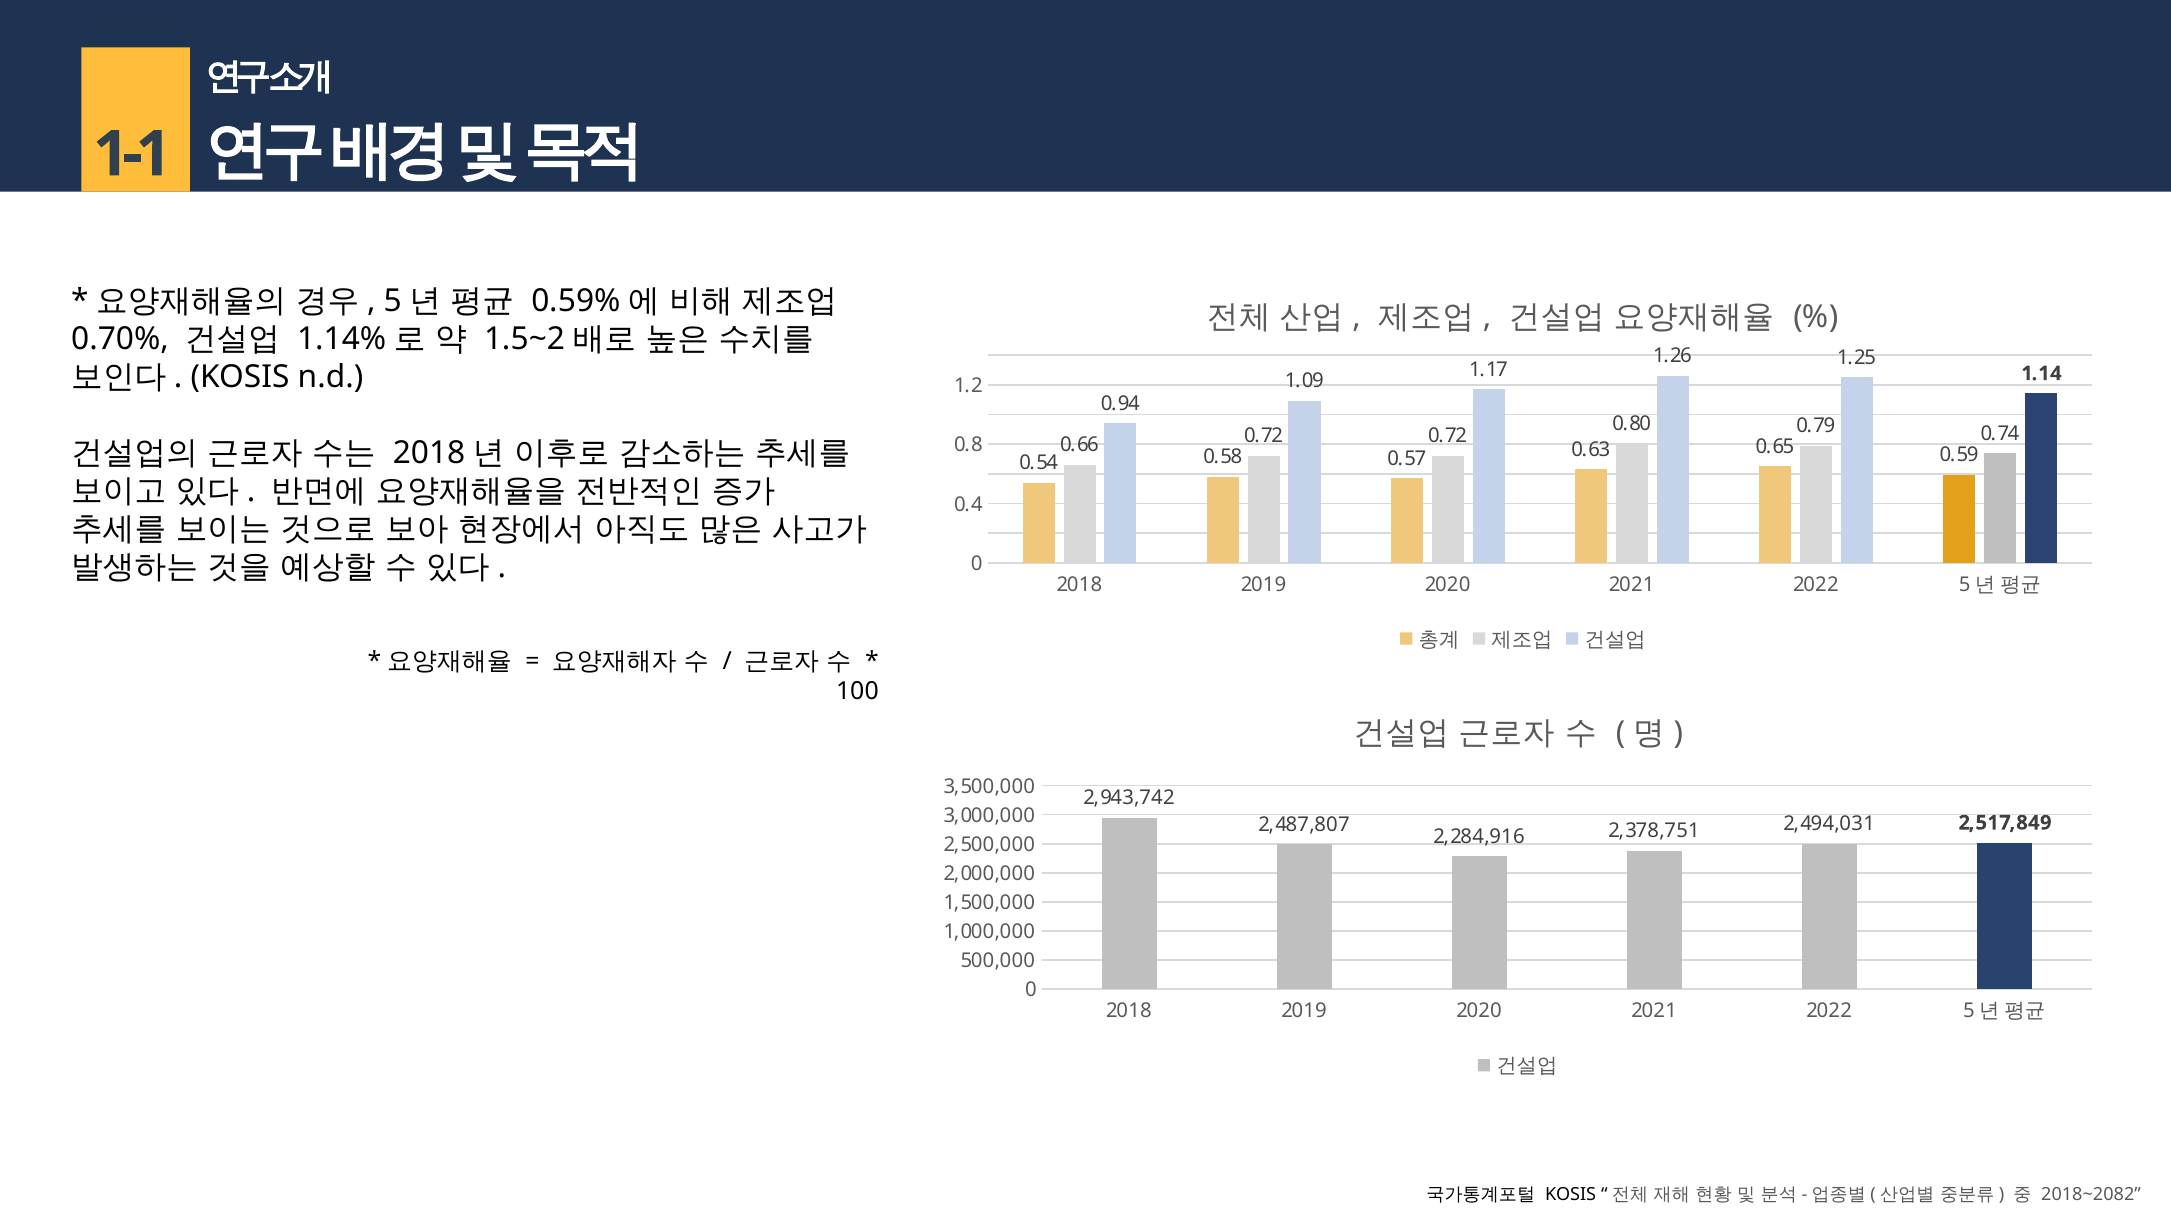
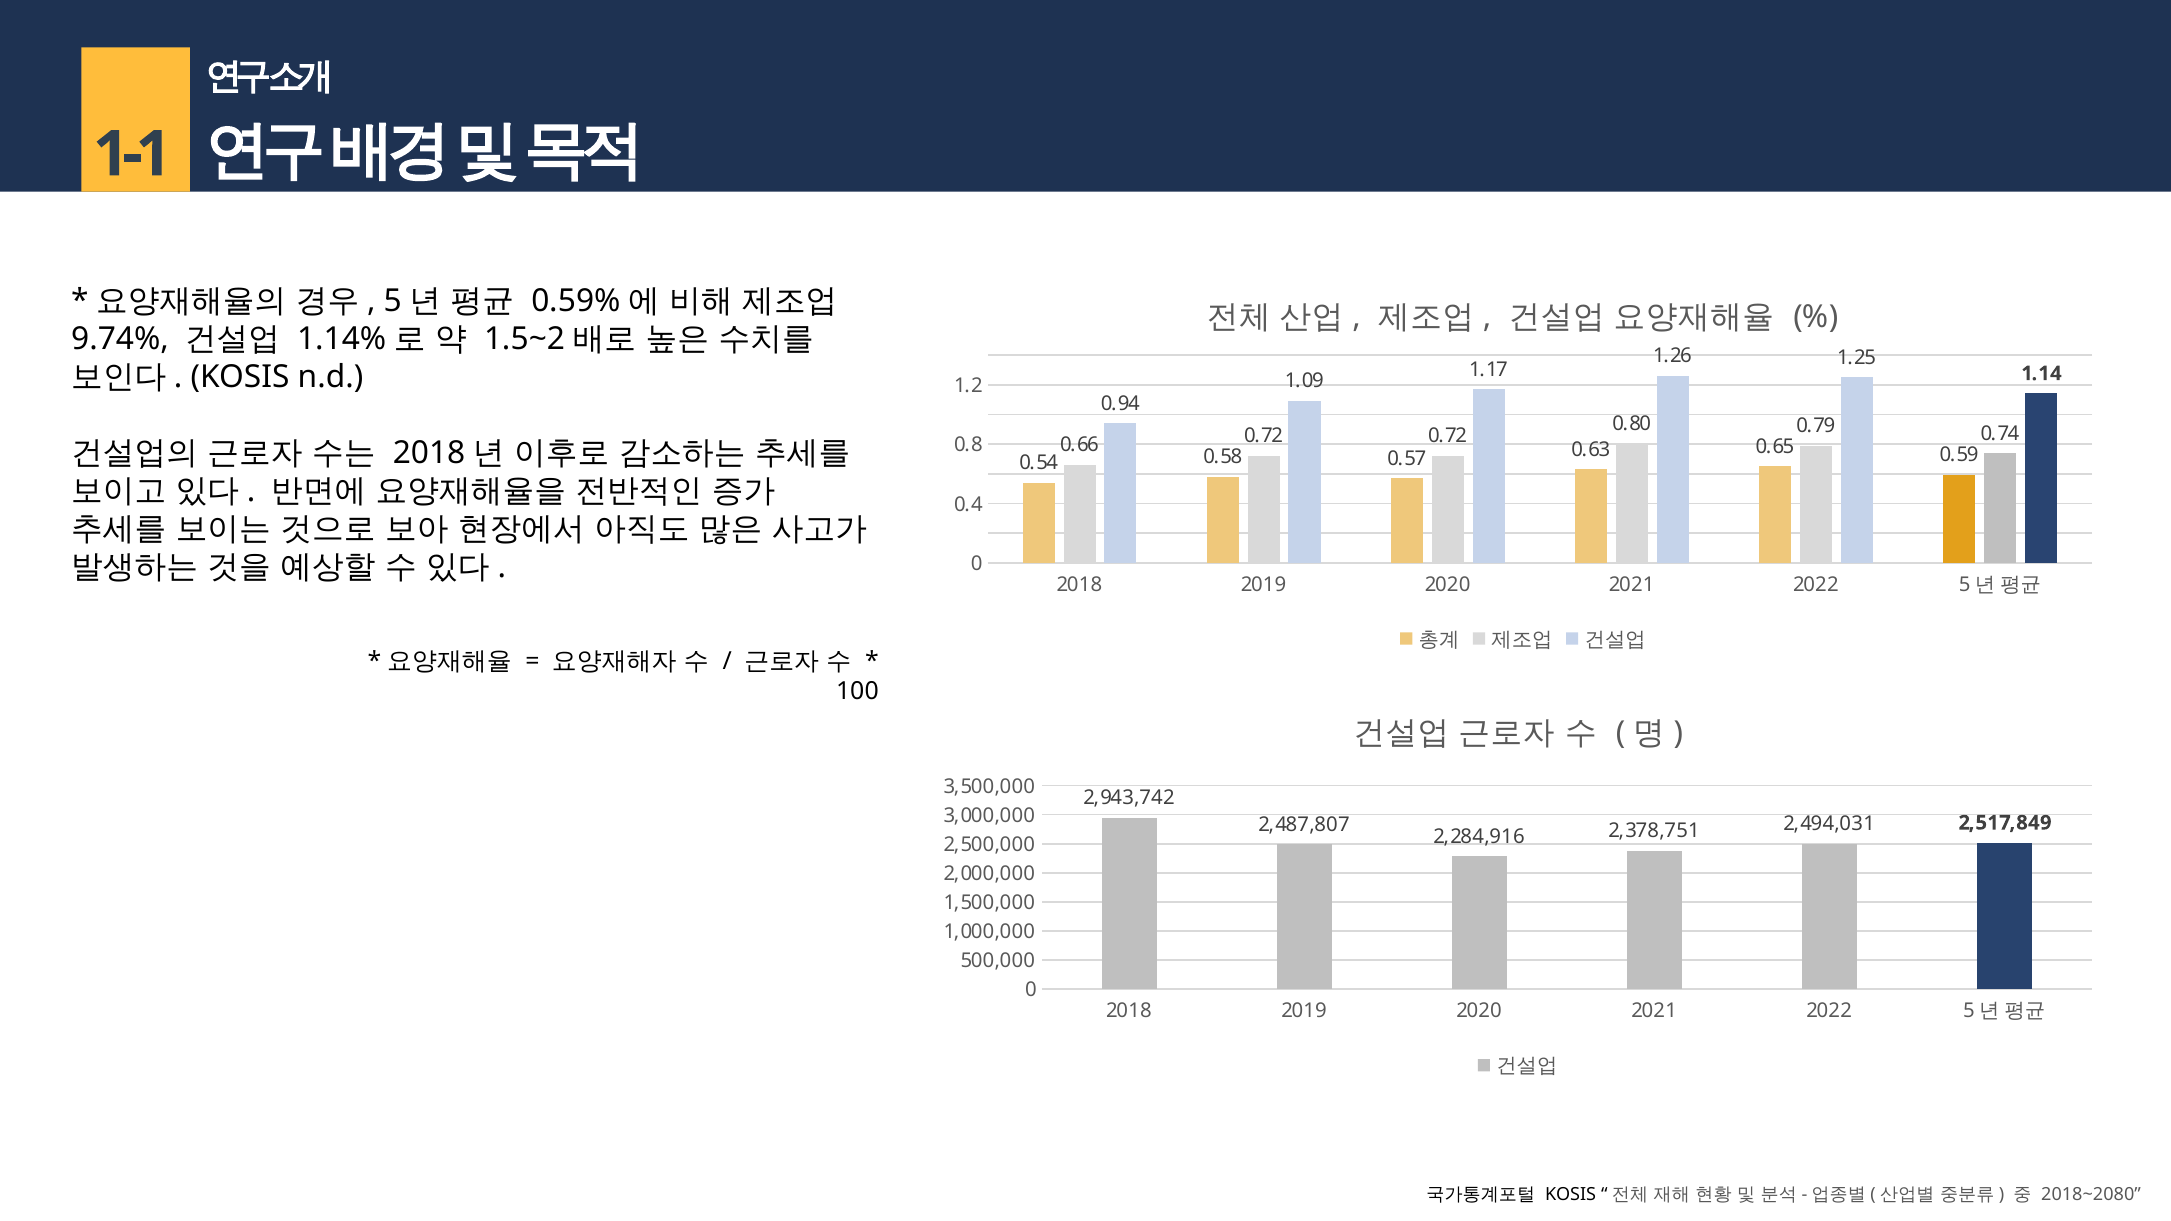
0.70%: 0.70% -> 9.74% (120, 339)
2018~2082: 2018~2082 -> 2018~2080 (2091, 1195)
